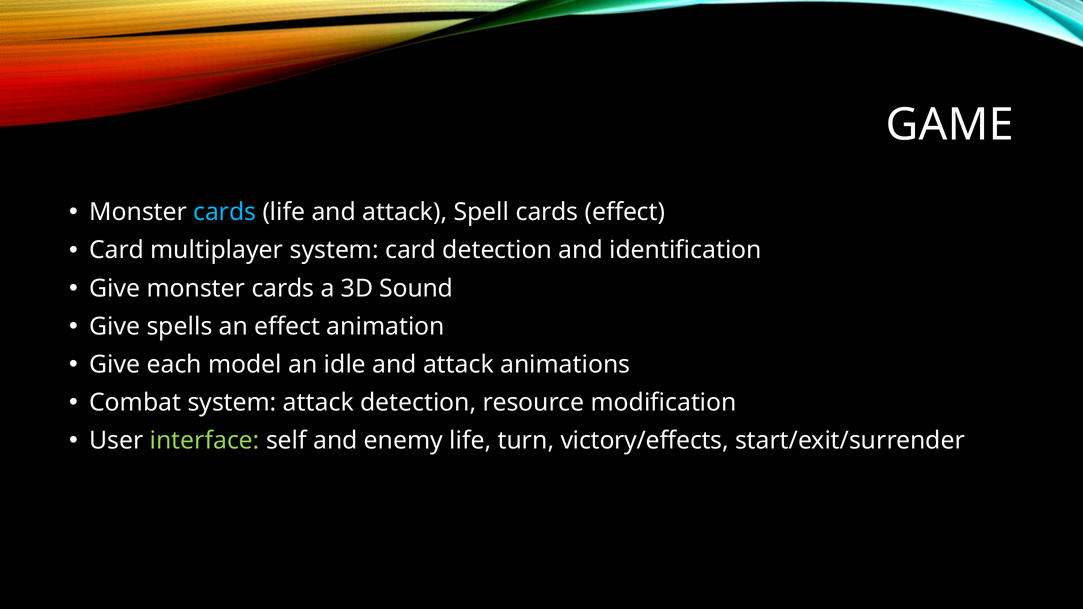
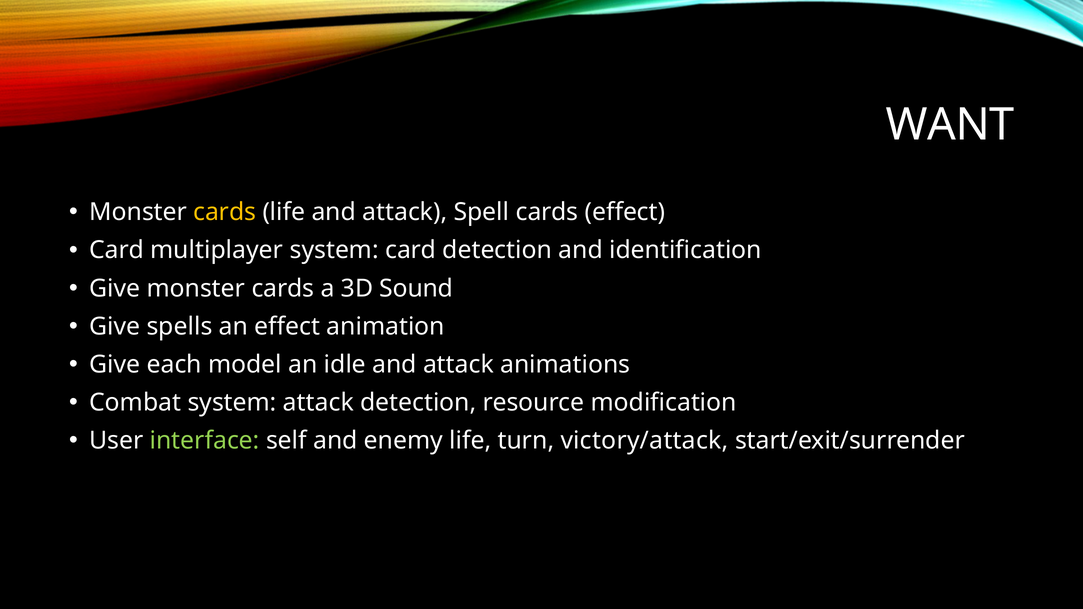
GAME: GAME -> WANT (950, 125)
cards colour: light blue -> yellow (225, 212)
victory/effects: victory/effects -> victory/attack (644, 441)
